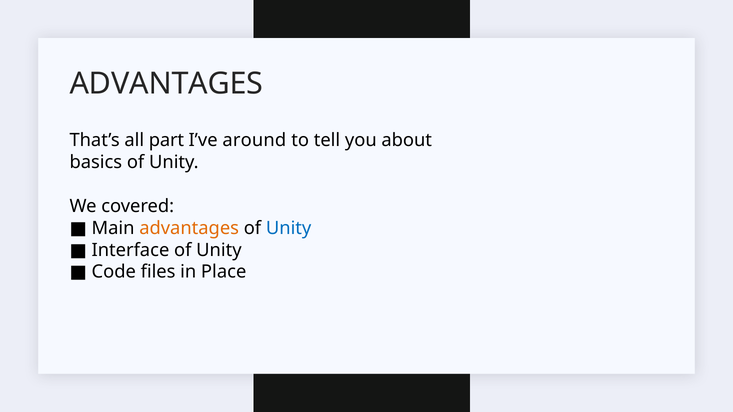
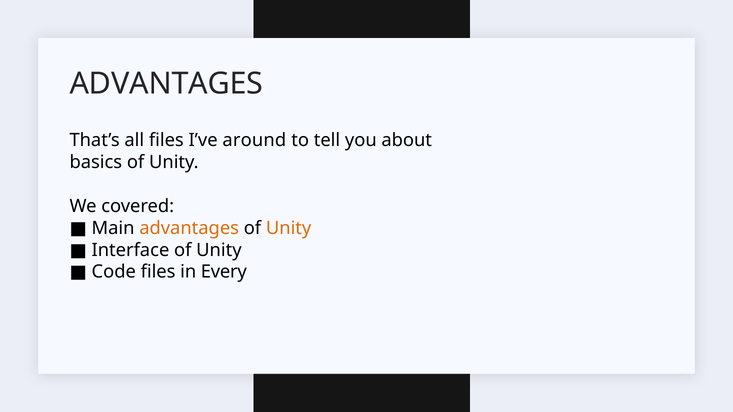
all part: part -> files (166, 140)
Unity colour: blue -> orange (289, 228)
Place: Place -> Every (224, 272)
